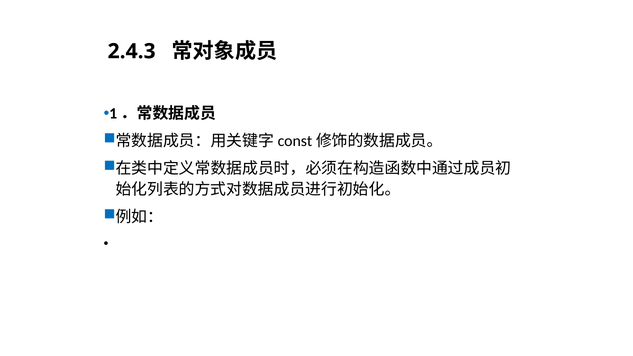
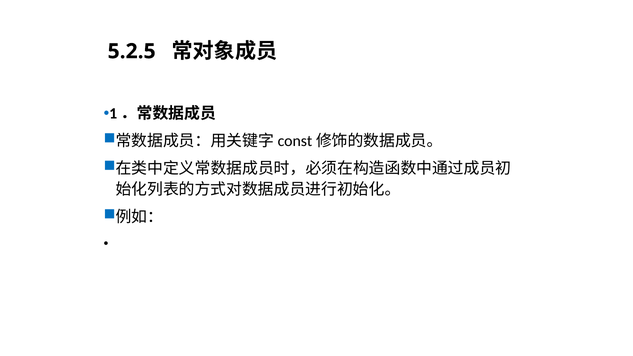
2.4.3: 2.4.3 -> 5.2.5 (132, 51)
